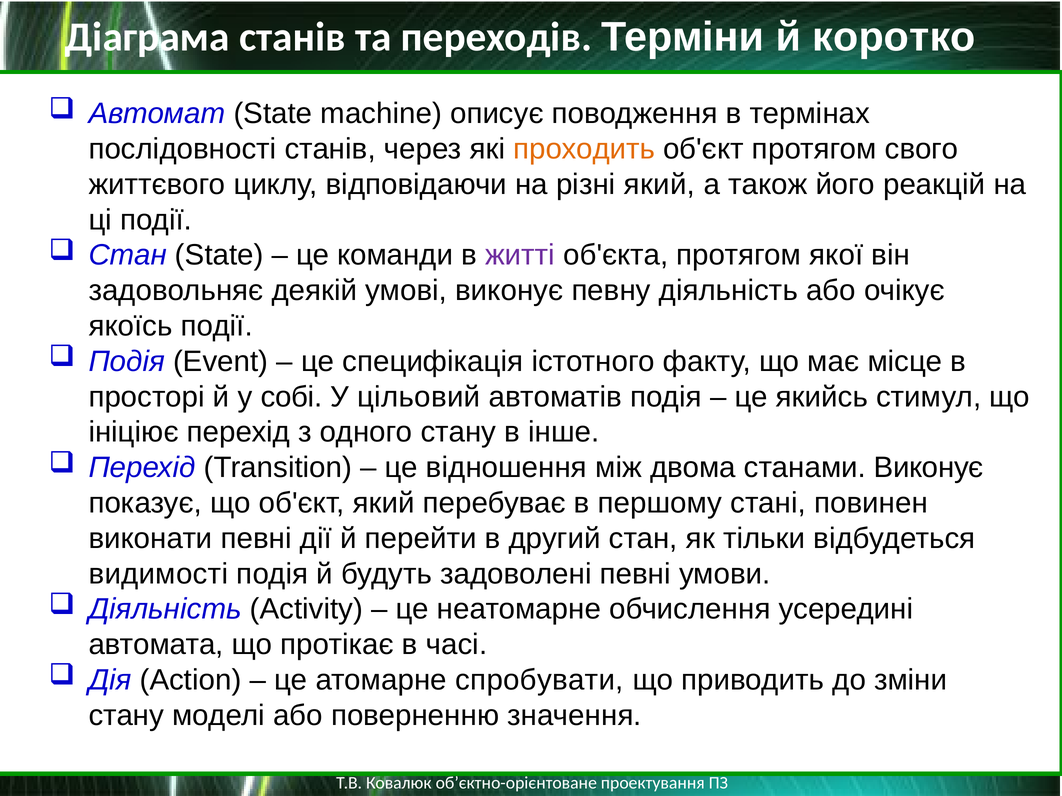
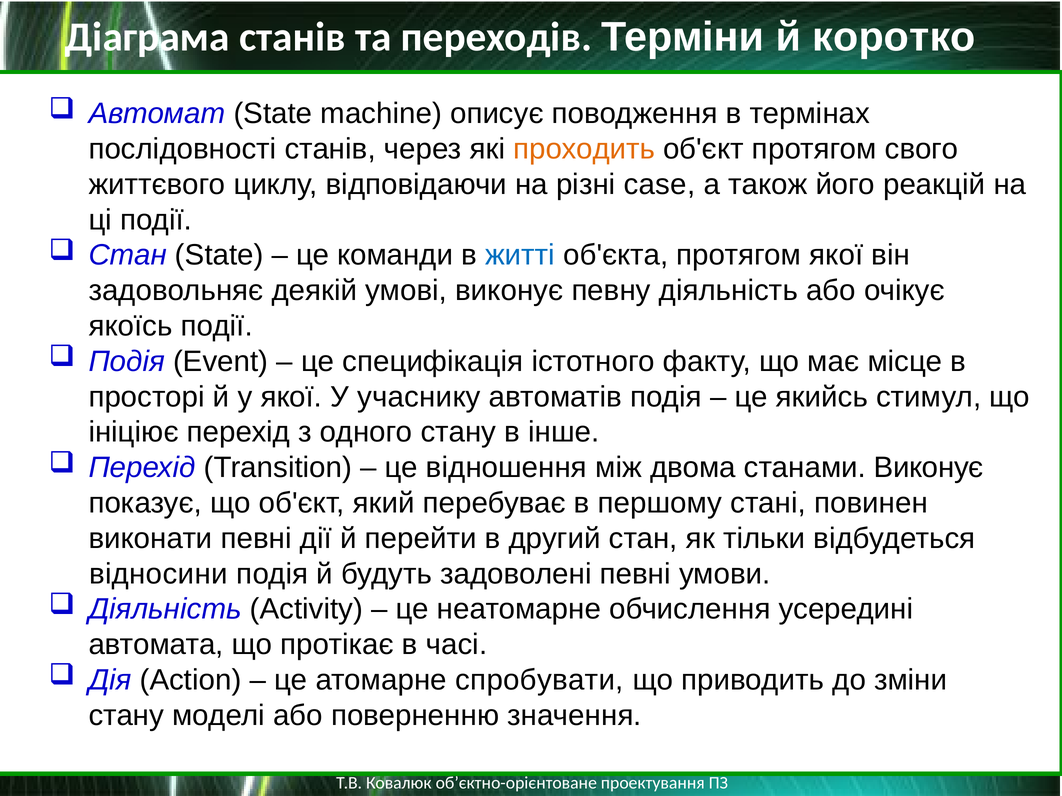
різні який: який -> case (660, 185)
житті colour: purple -> blue (520, 255)
у собі: собі -> якої (291, 397)
цільовий: цільовий -> учаснику (419, 397)
видимості: видимості -> відносини (158, 574)
